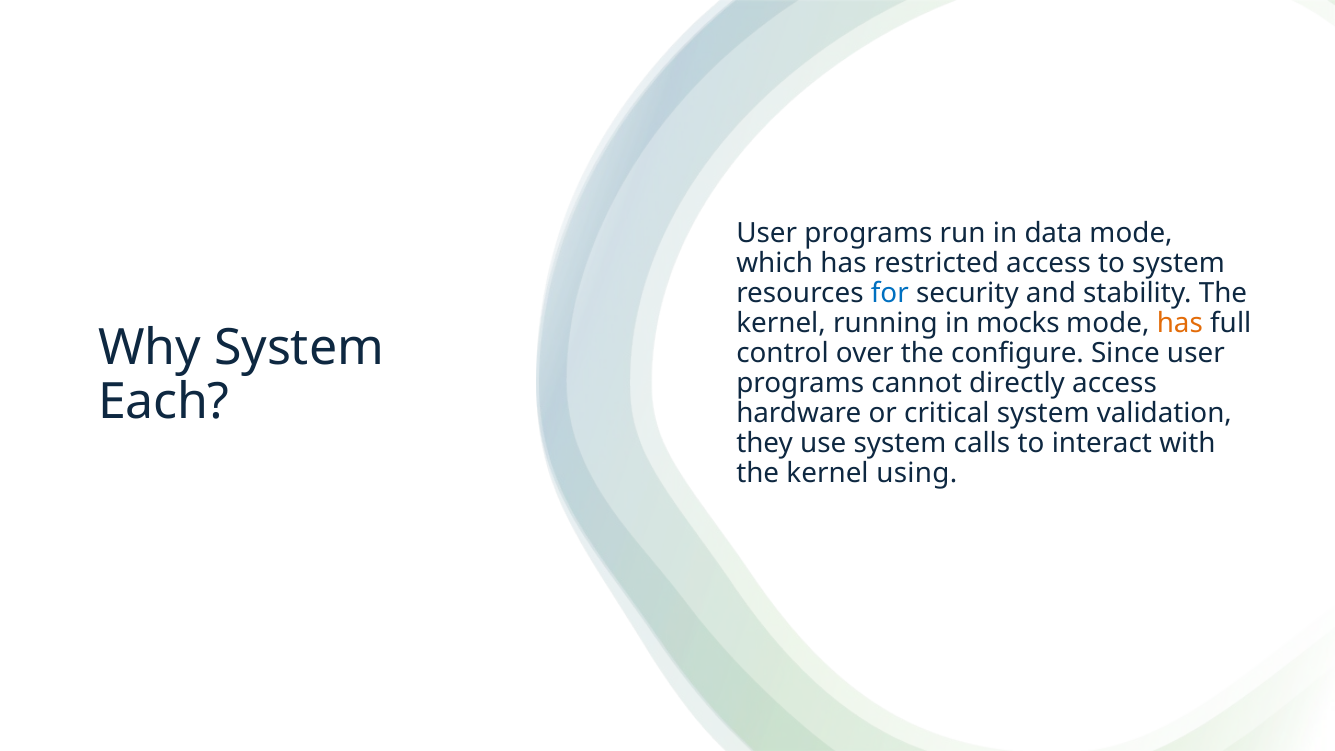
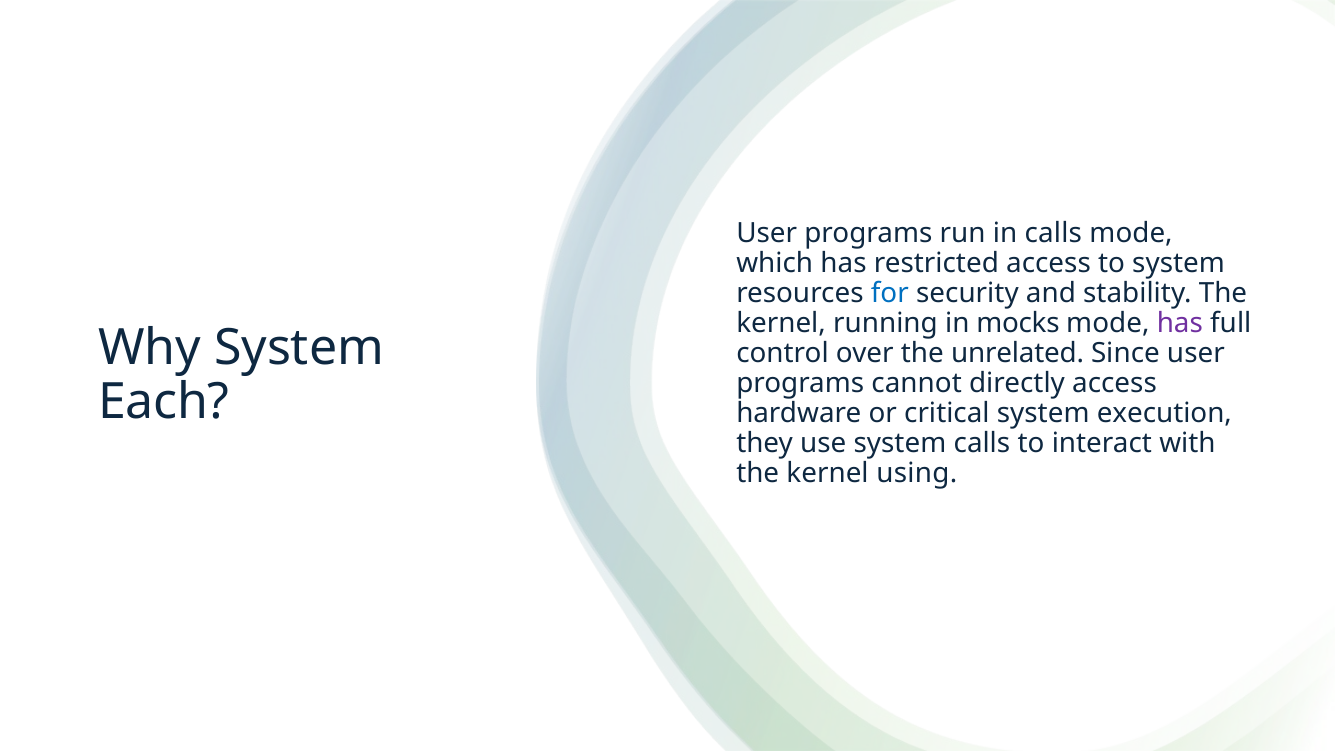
in data: data -> calls (1053, 233)
has colour: orange -> purple (1180, 323)
configure: configure -> unrelated (1018, 353)
validation: validation -> execution (1164, 413)
